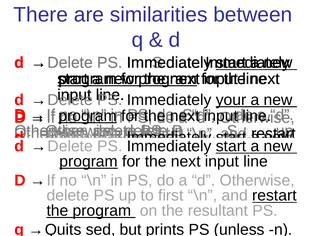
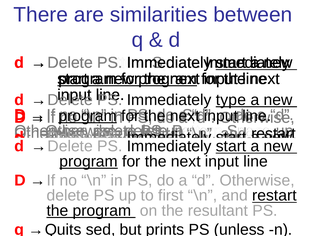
your: your -> type (231, 100)
